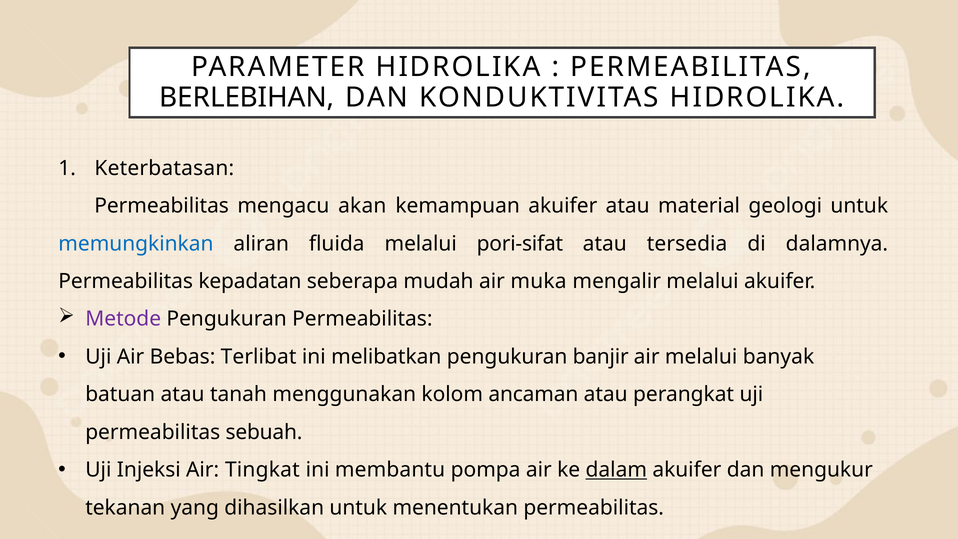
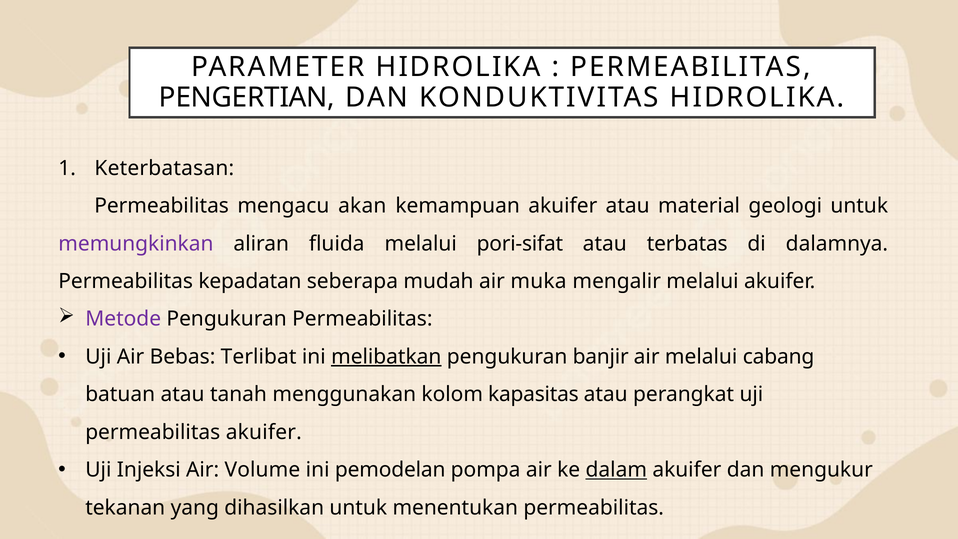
BERLEBIHAN: BERLEBIHAN -> PENGERTIAN (247, 97)
memungkinkan colour: blue -> purple (136, 244)
tersedia: tersedia -> terbatas (687, 244)
melibatkan underline: none -> present (386, 357)
banyak: banyak -> cabang (779, 357)
ancaman: ancaman -> kapasitas (533, 394)
permeabilitas sebuah: sebuah -> akuifer (264, 432)
Tingkat: Tingkat -> Volume (262, 470)
membantu: membantu -> pemodelan (390, 470)
